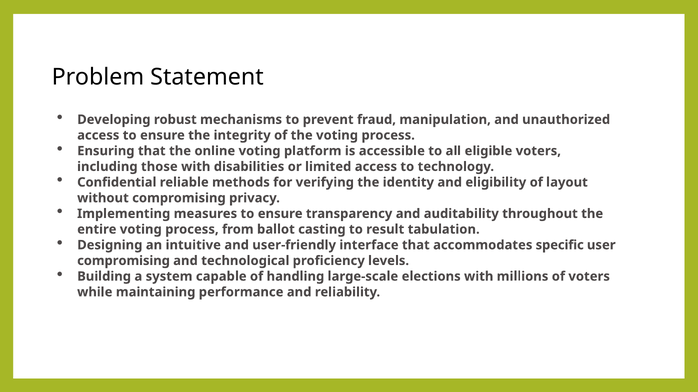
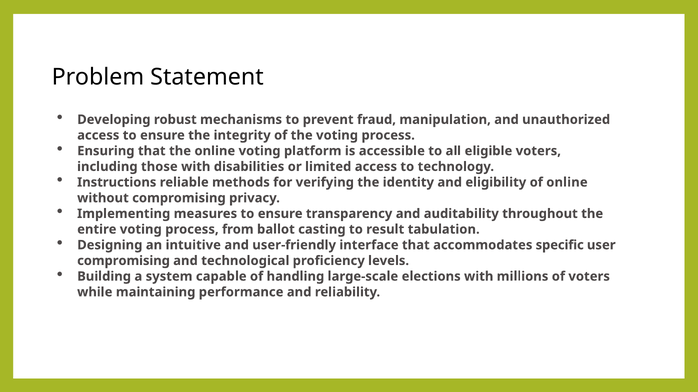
Confidential: Confidential -> Instructions (117, 183)
of layout: layout -> online (567, 183)
